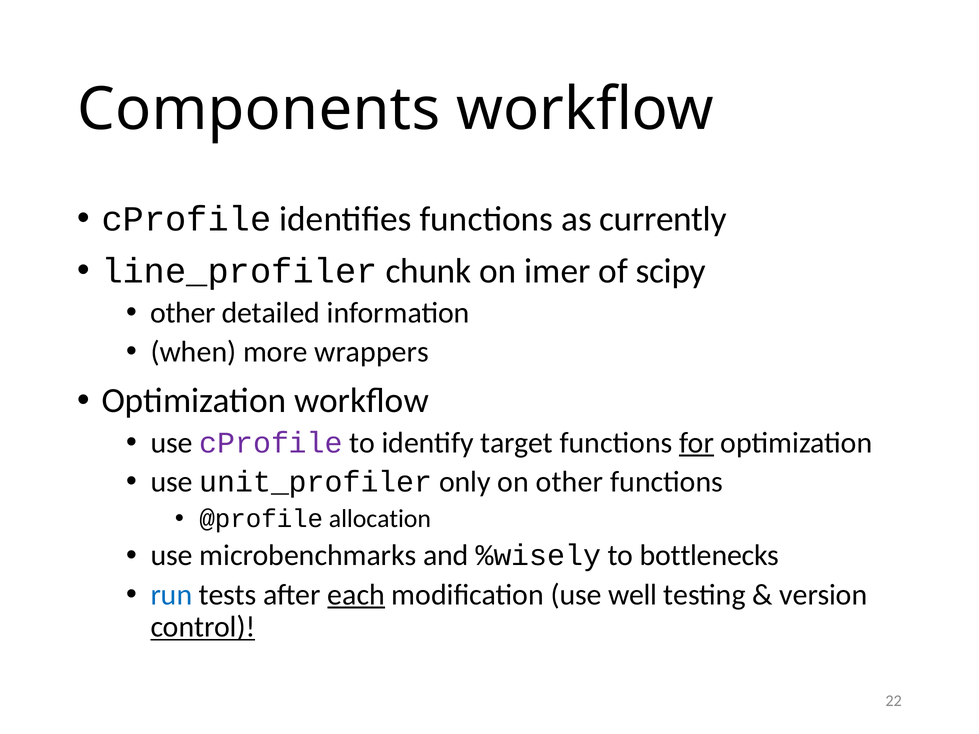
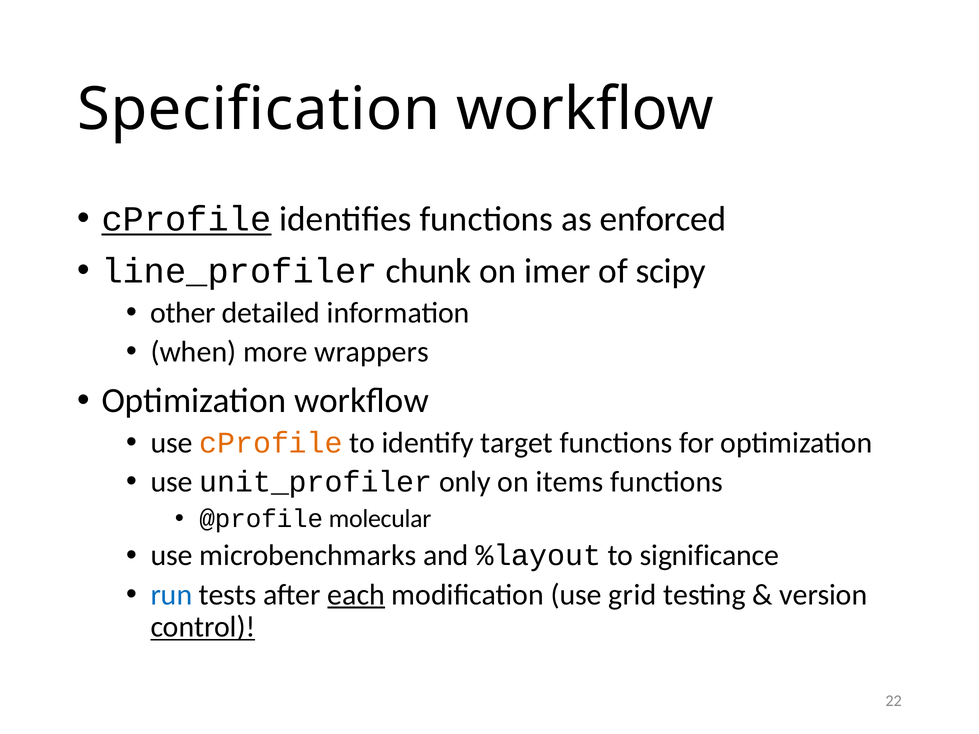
Components: Components -> Specification (259, 110)
cProfile underline: none -> present (186, 219)
currently: currently -> enforced (663, 219)
cProfile colour: purple -> orange (271, 443)
for underline: present -> none (697, 443)
on other: other -> items (569, 482)
allocation: allocation -> molecular (380, 519)
%wisely: %wisely -> %layout (538, 556)
bottlenecks: bottlenecks -> significance (709, 556)
well: well -> grid (632, 595)
